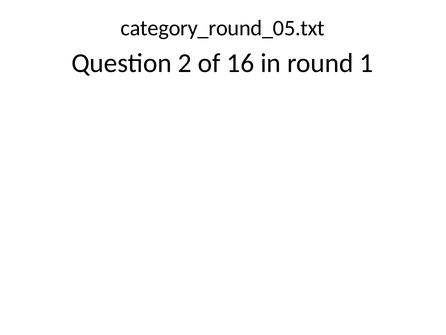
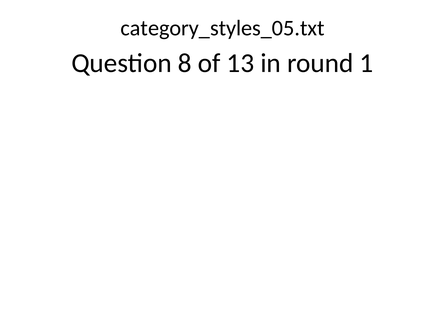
category_round_05.txt: category_round_05.txt -> category_styles_05.txt (223, 28)
2: 2 -> 8 (185, 63)
16: 16 -> 13 (240, 63)
